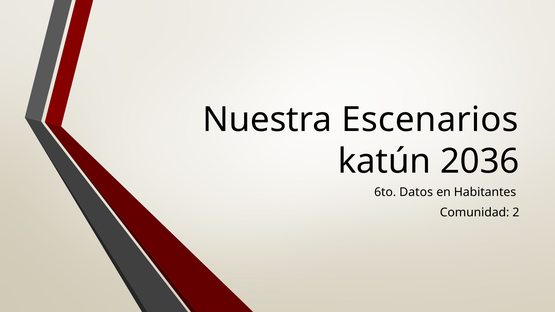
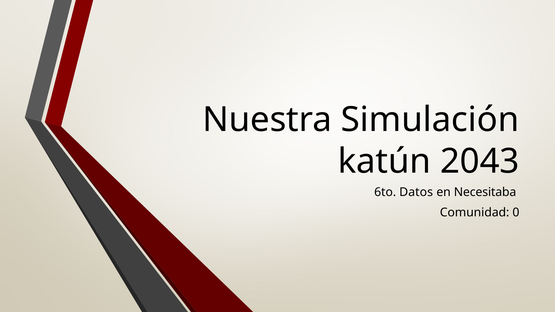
Escenarios: Escenarios -> Simulación (430, 120)
2036: 2036 -> 2043 (480, 161)
Habitantes: Habitantes -> Necesitaba (485, 192)
2: 2 -> 0 (516, 213)
